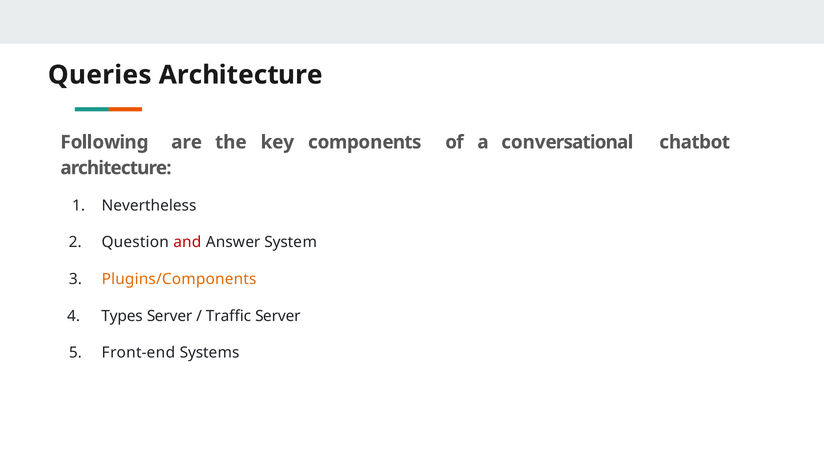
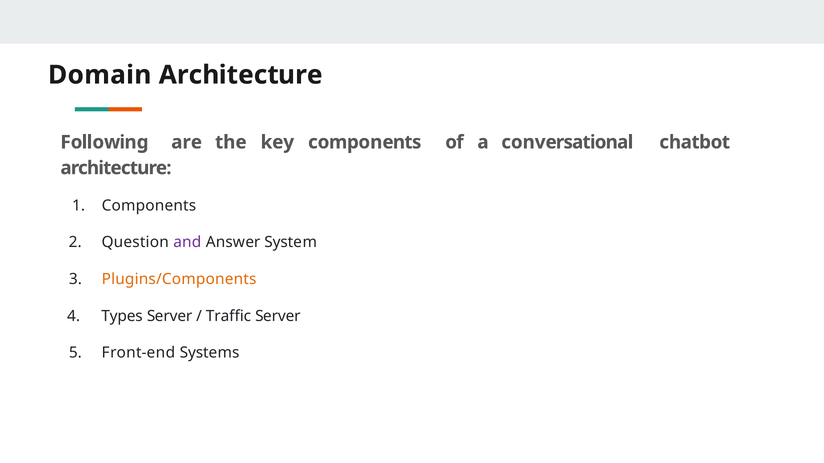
Queries: Queries -> Domain (100, 75)
Nevertheless: Nevertheless -> Components (149, 206)
and colour: red -> purple (187, 243)
